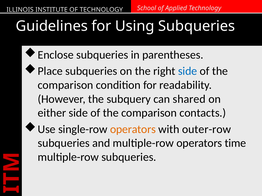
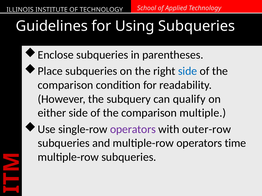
shared: shared -> qualify (189, 99)
contacts: contacts -> multiple (203, 113)
operators colour: orange -> purple (133, 130)
